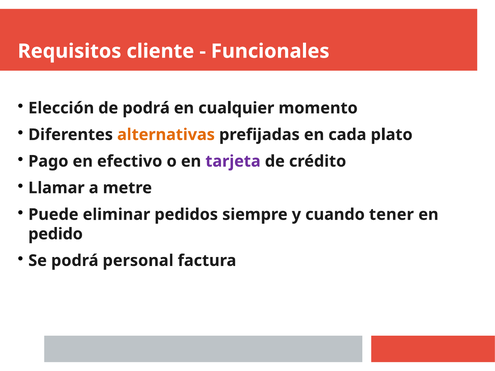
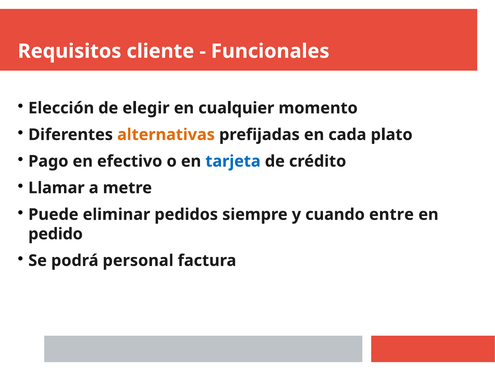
de podrá: podrá -> elegir (146, 108)
tarjeta colour: purple -> blue (233, 161)
tener: tener -> entre (391, 215)
